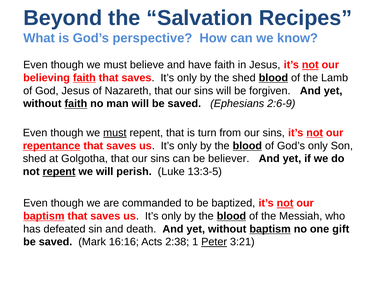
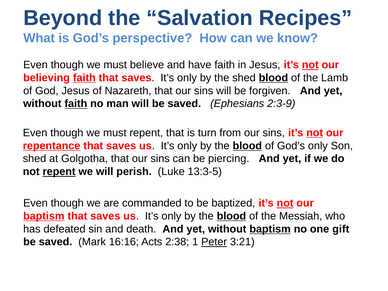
2:6-9: 2:6-9 -> 2:3-9 (281, 104)
must underline: present -> none (115, 133)
believer: believer -> piercing (229, 159)
